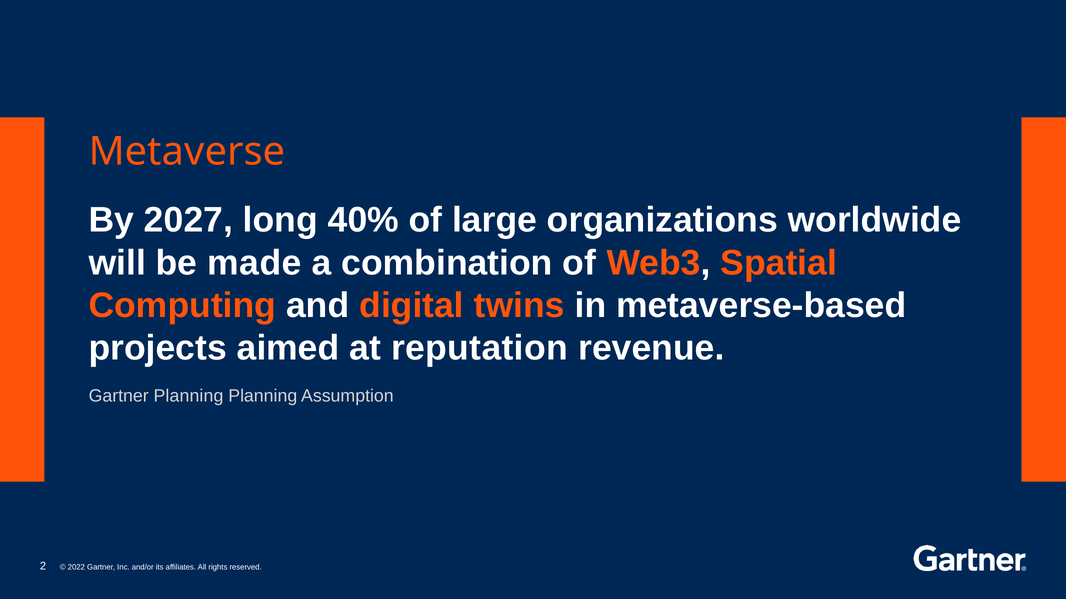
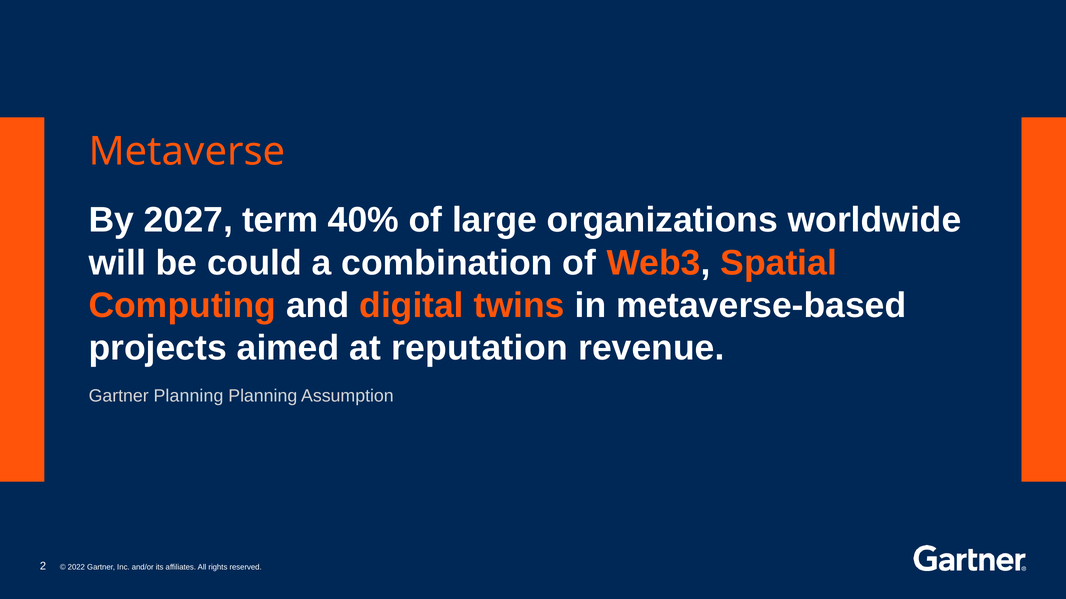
long: long -> term (280, 221)
made: made -> could (255, 263)
